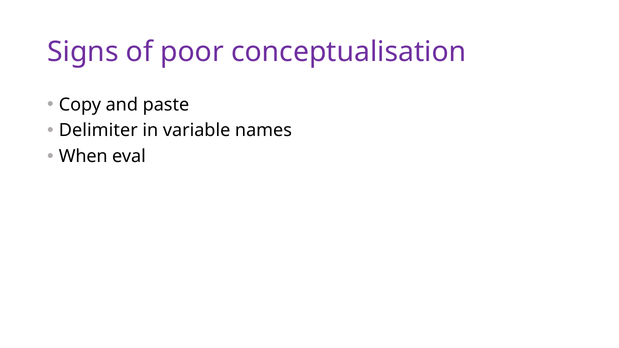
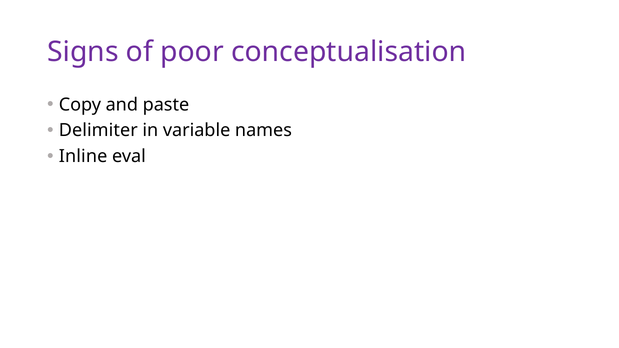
When: When -> Inline (83, 156)
